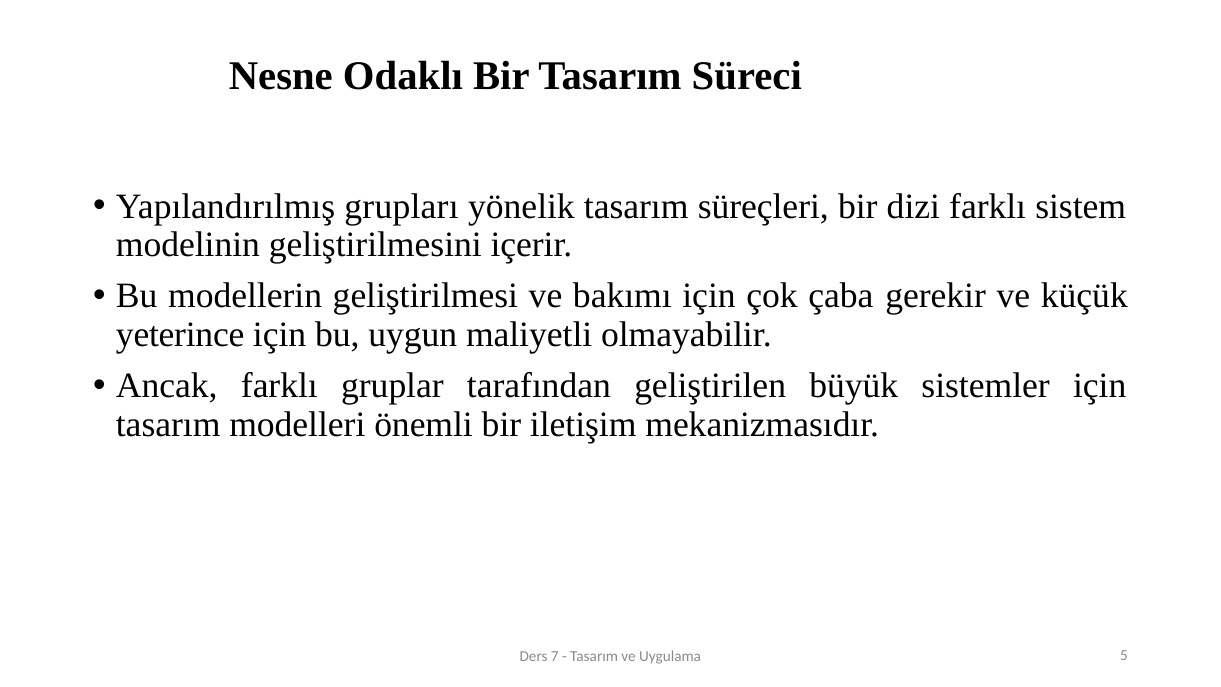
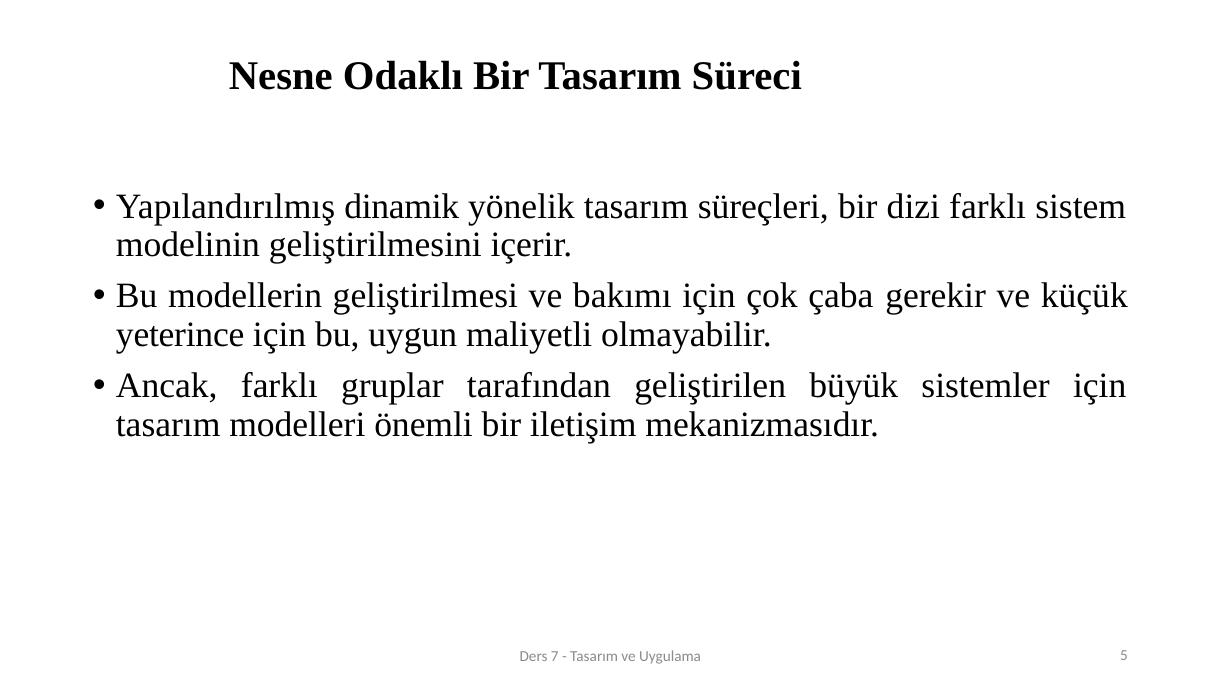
grupları: grupları -> dinamik (402, 206)
